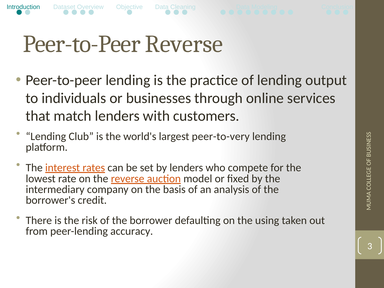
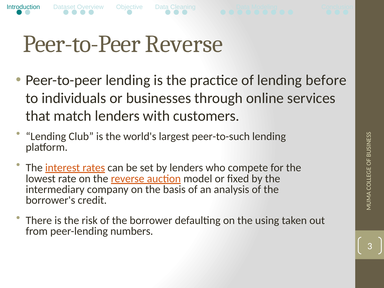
output: output -> before (326, 80)
peer-to-very: peer-to-very -> peer-to-such (221, 136)
accuracy: accuracy -> numbers (132, 231)
